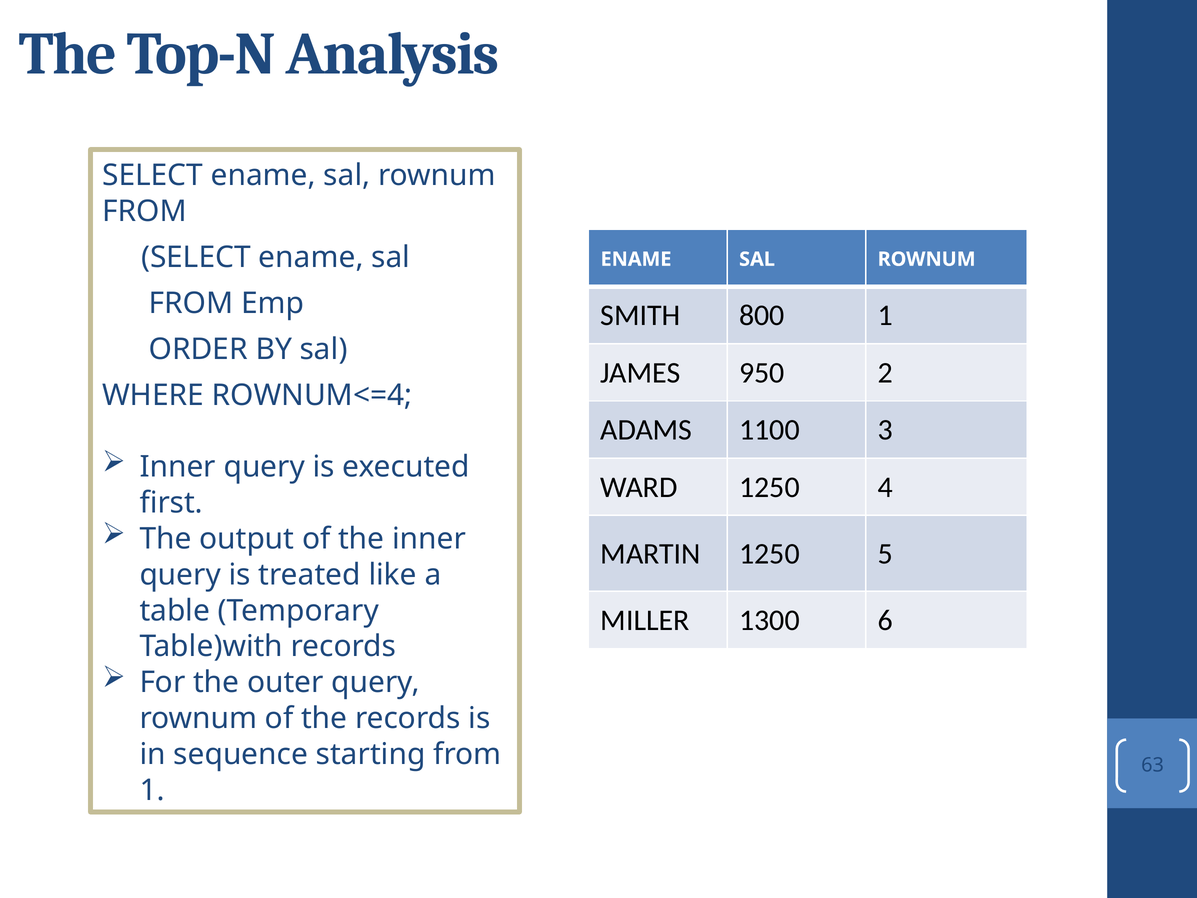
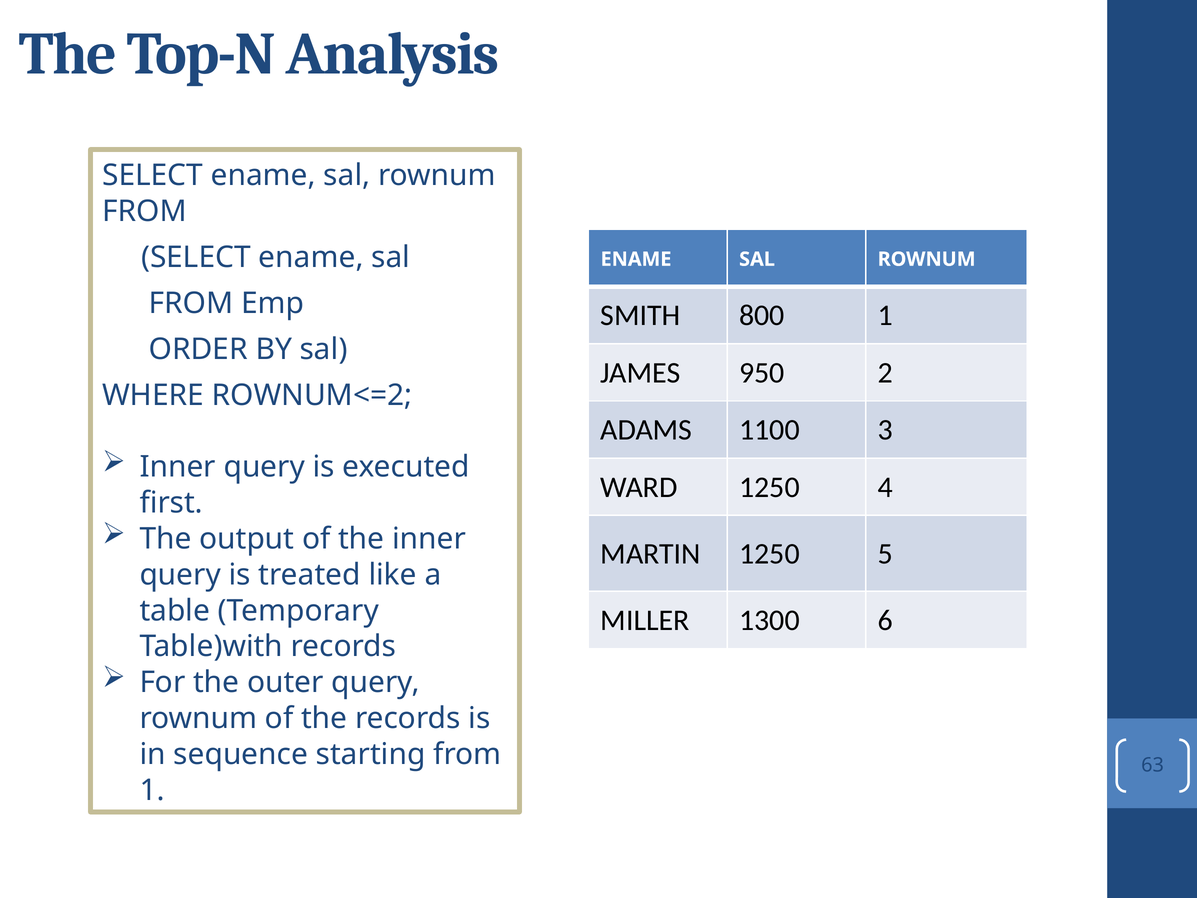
ROWNUM<=4: ROWNUM<=4 -> ROWNUM<=2 (312, 395)
